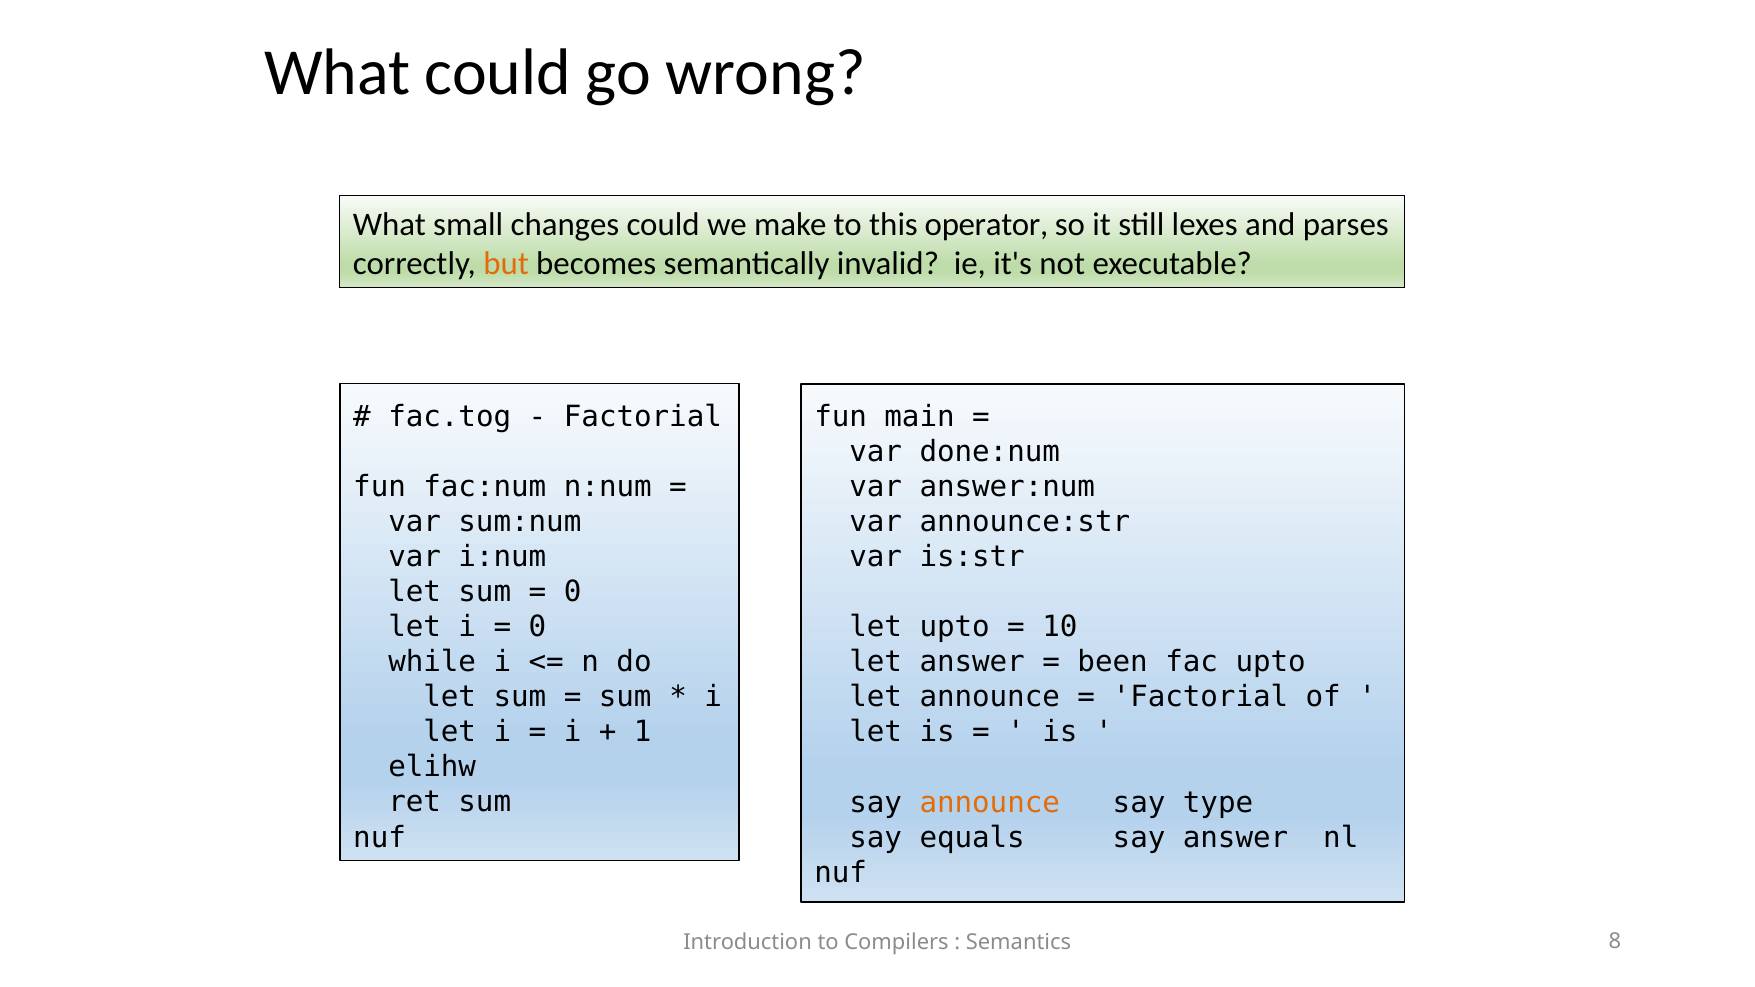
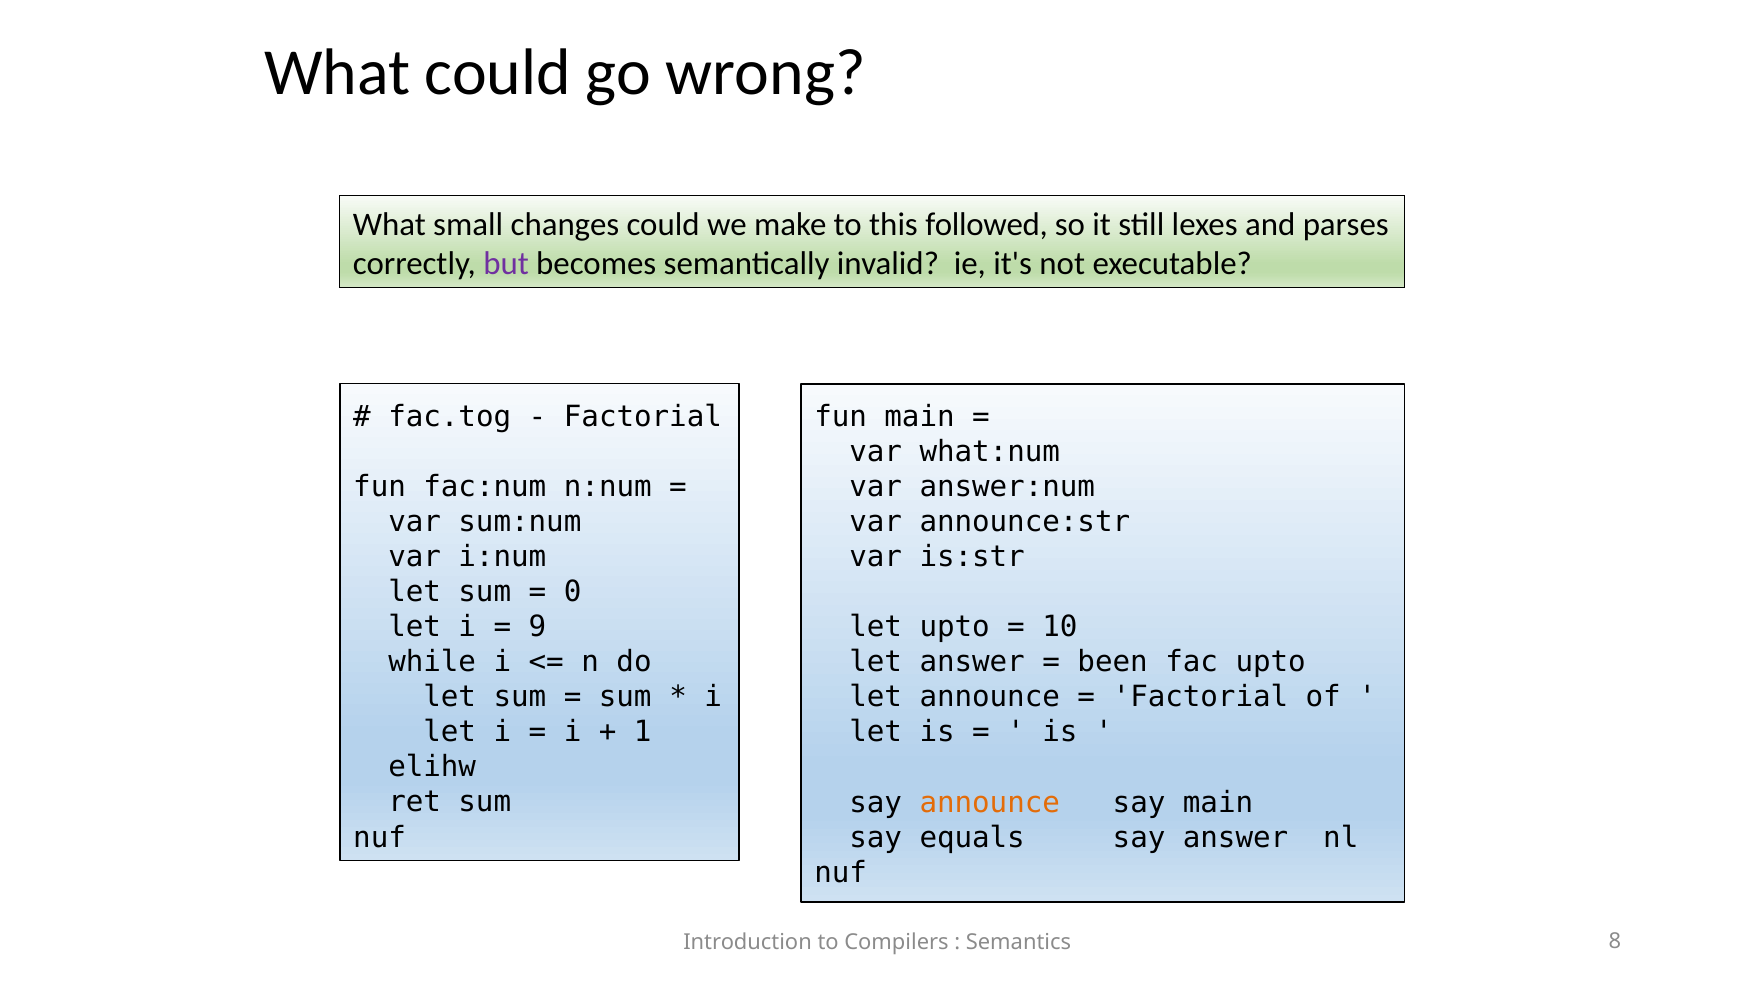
operator: operator -> followed (987, 225)
but colour: orange -> purple (506, 264)
done:num: done:num -> what:num (990, 452)
0: 0 -> 9 (537, 627)
say type: type -> main (1218, 803)
